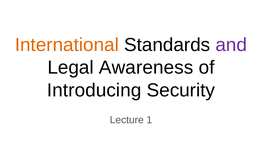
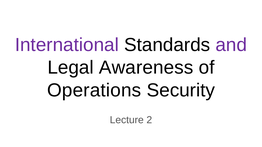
International colour: orange -> purple (67, 45)
Introducing: Introducing -> Operations (94, 90)
1: 1 -> 2 (149, 120)
